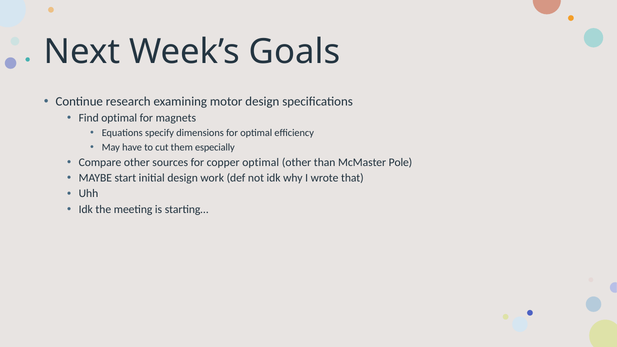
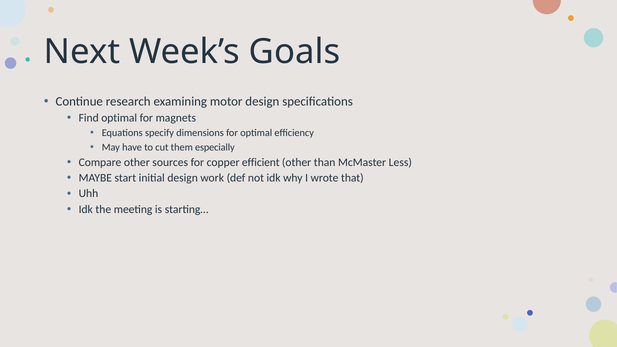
copper optimal: optimal -> efficient (261, 162)
Pole: Pole -> Less (400, 162)
